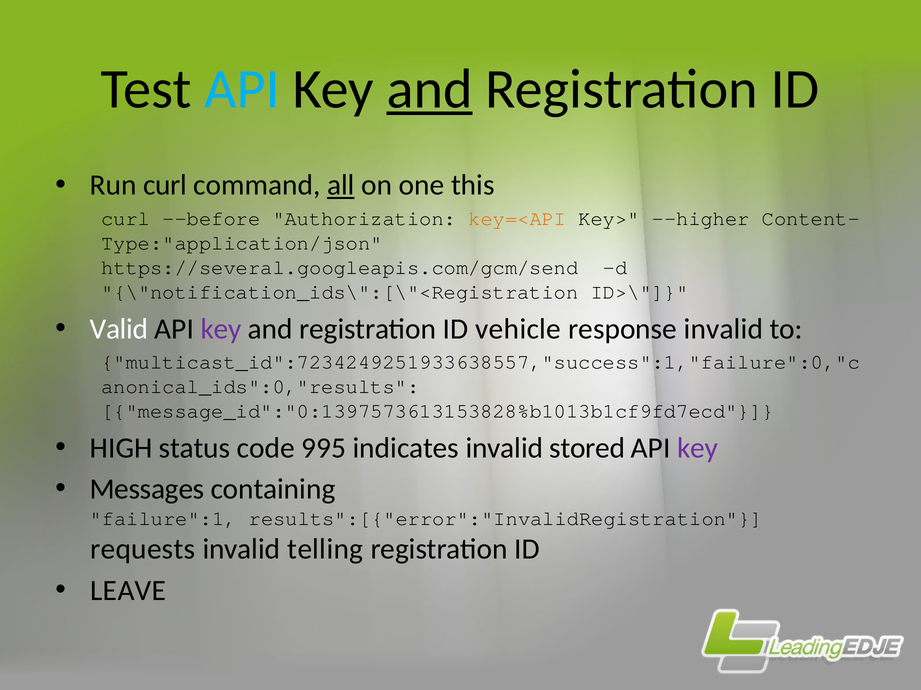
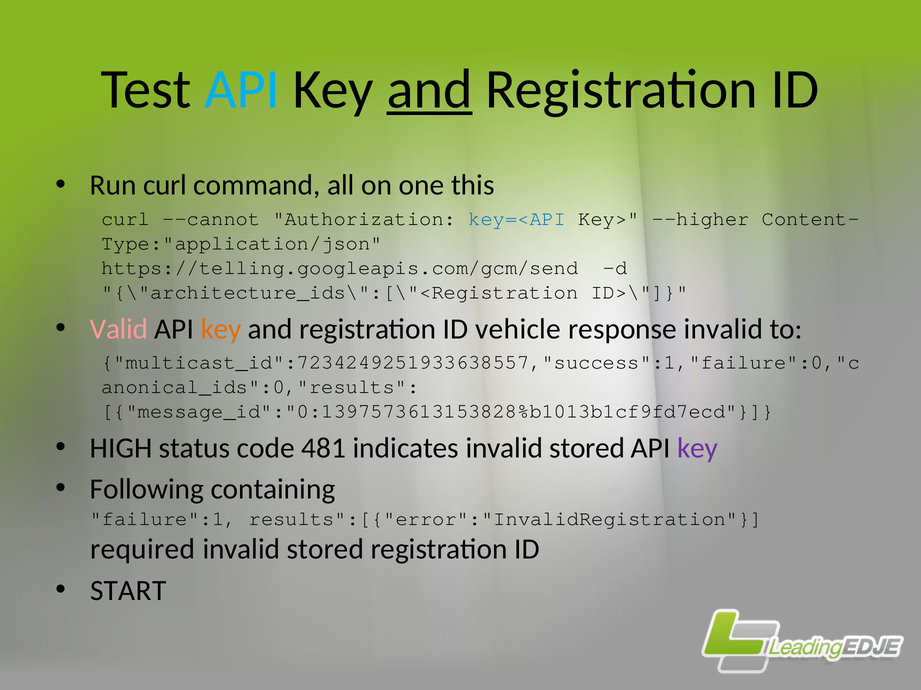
all underline: present -> none (341, 185)
--before: --before -> --cannot (211, 219)
key=<API colour: orange -> blue (517, 219)
https://several.googleapis.com/gcm/send: https://several.googleapis.com/gcm/send -> https://telling.googleapis.com/gcm/send (340, 268)
\"notification_ids\":[\"<Registration: \"notification_ids\":[\"<Registration -> \"architecture_ids\":[\"<Registration (340, 293)
Valid colour: white -> pink (119, 329)
key colour: purple -> orange (221, 329)
995: 995 -> 481 (324, 448)
Messages: Messages -> Following (147, 490)
requests: requests -> required (143, 550)
telling: telling -> stored (325, 550)
LEAVE: LEAVE -> START (128, 591)
